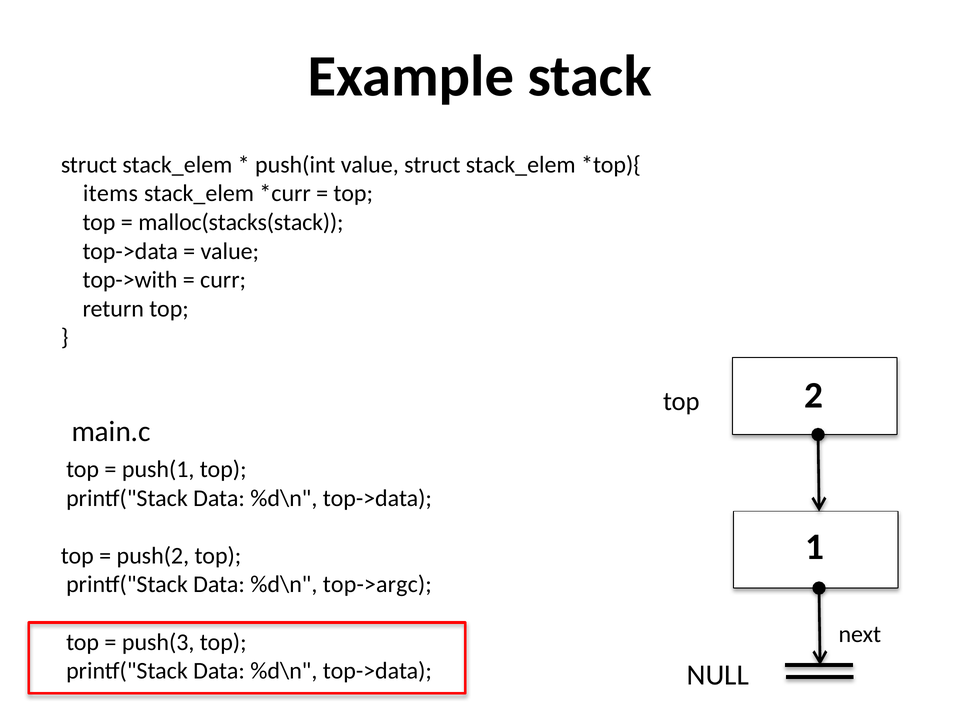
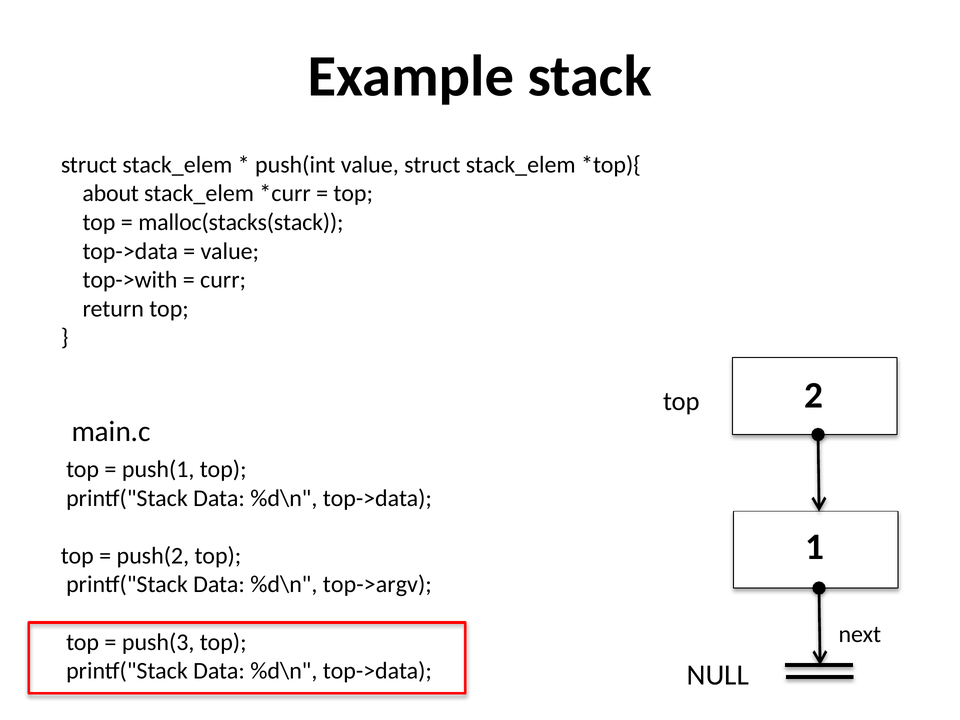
items: items -> about (111, 194)
top->argc: top->argc -> top->argv (377, 585)
